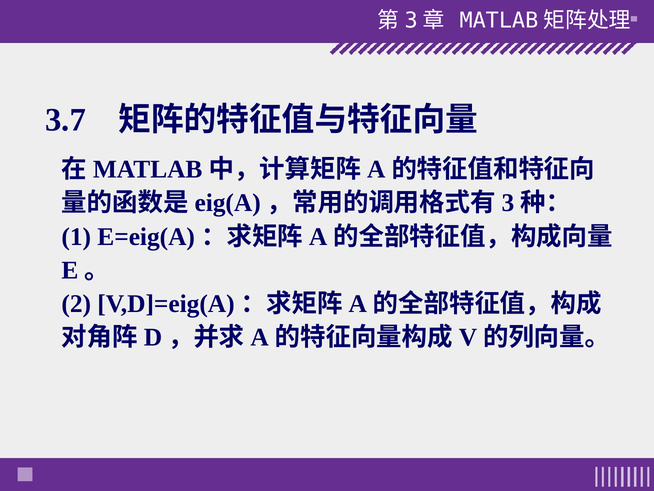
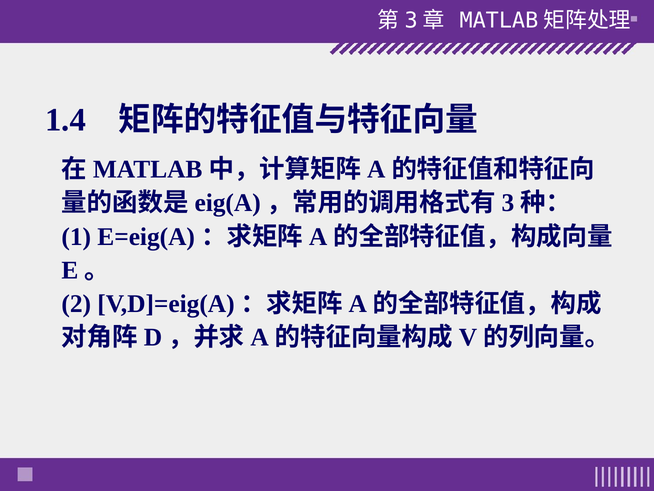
3.7: 3.7 -> 1.4 (66, 120)
